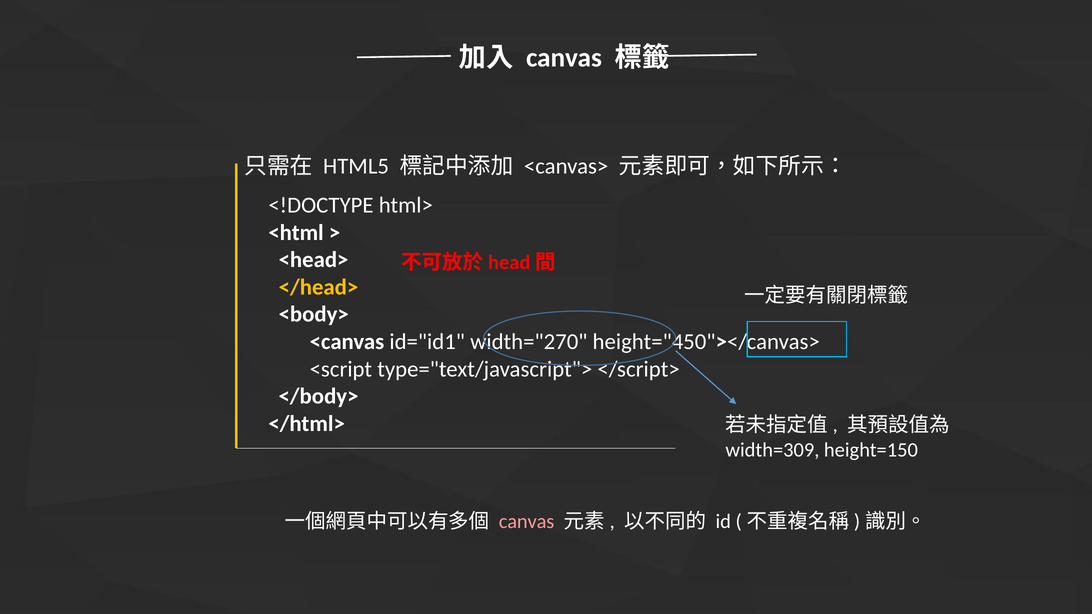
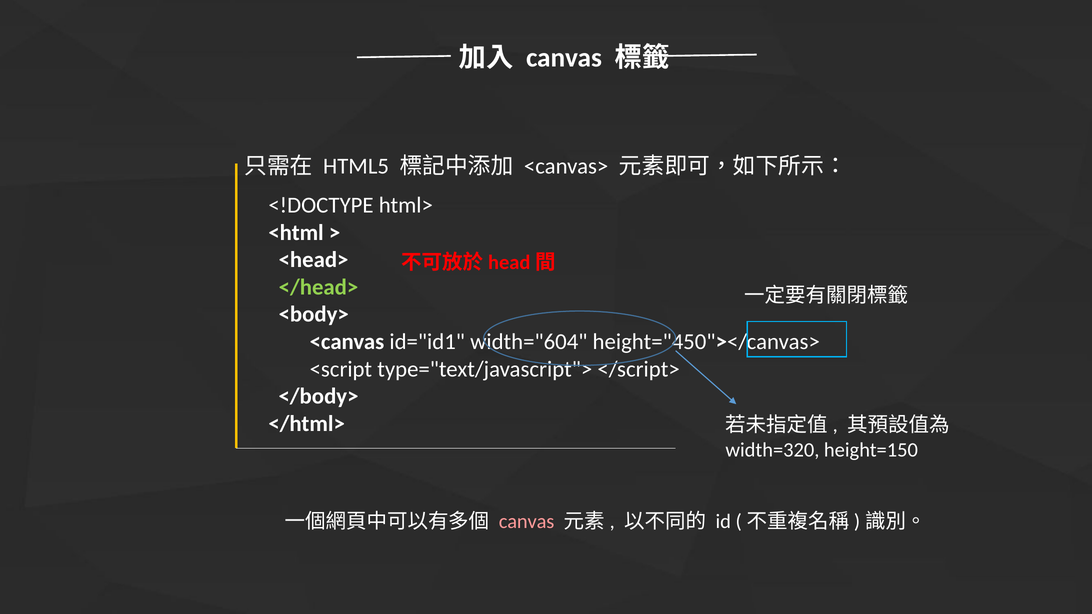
</head> colour: yellow -> light green (318, 287)
width="270: width="270 -> width="604 (529, 342)
width=309: width=309 -> width=320 (772, 450)
